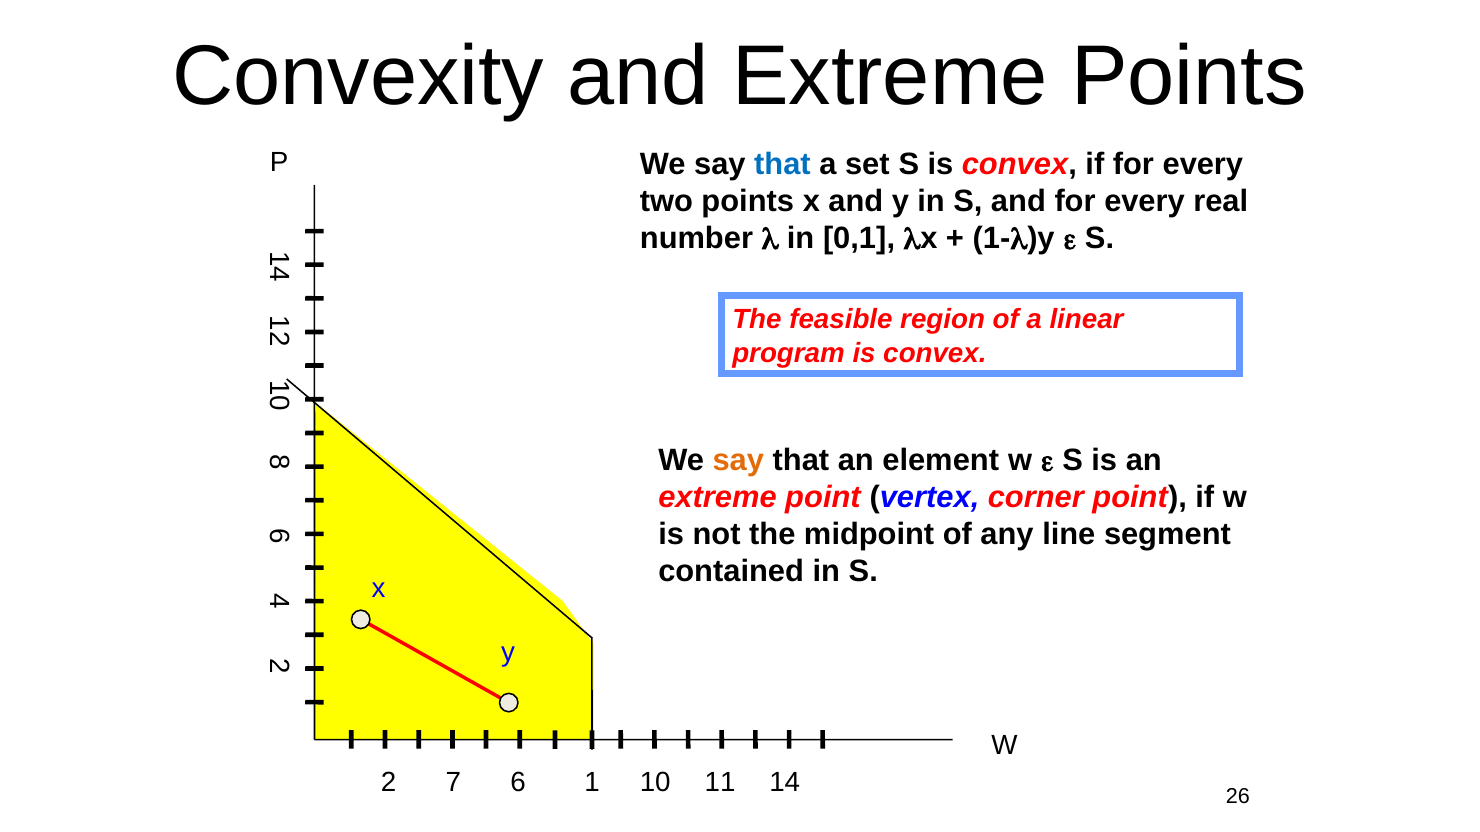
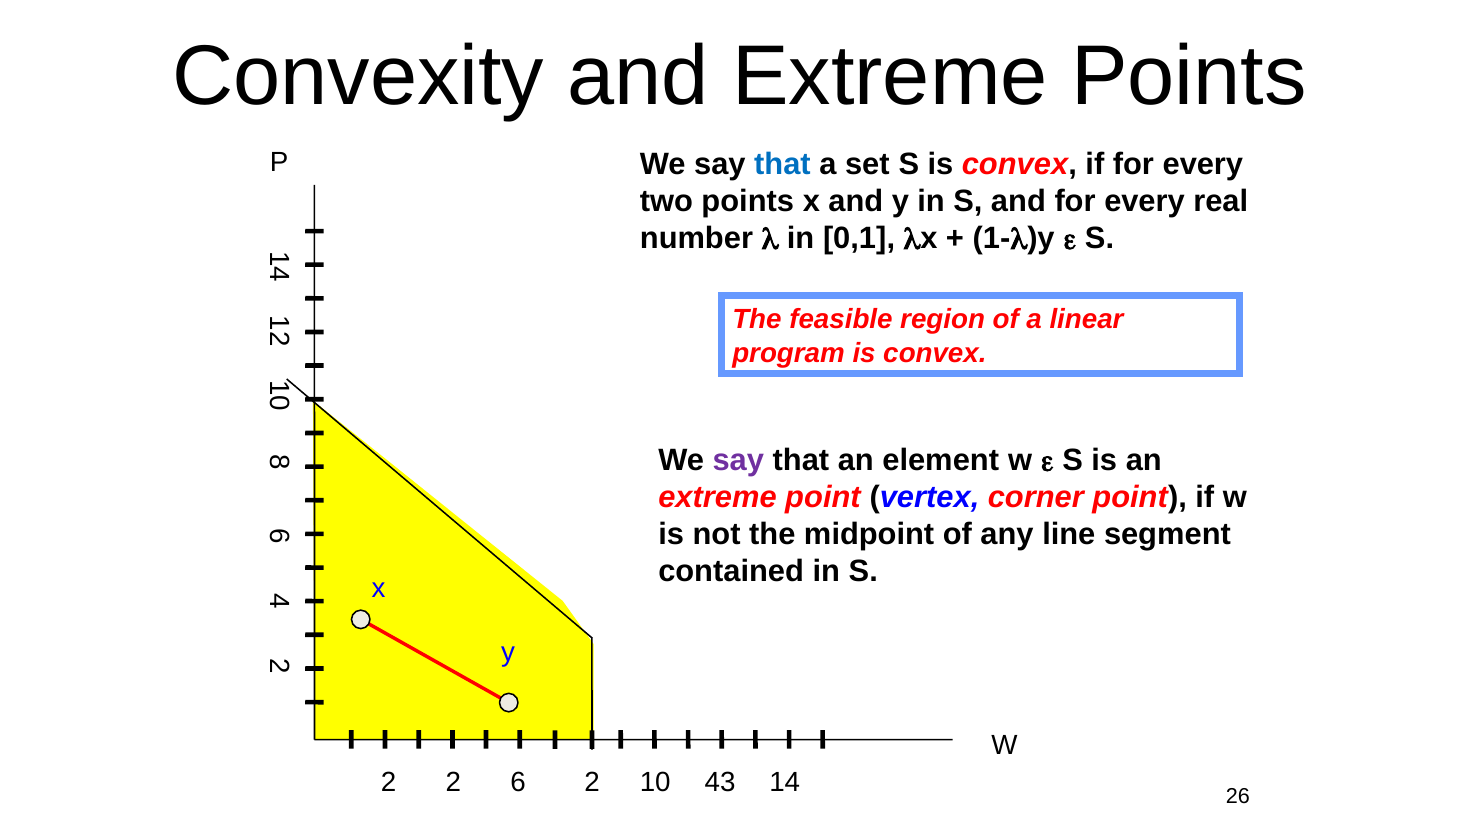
say colour: orange -> purple (738, 461)
2 7: 7 -> 2 (453, 783)
6 1: 1 -> 2 (592, 783)
11: 11 -> 43 (720, 783)
